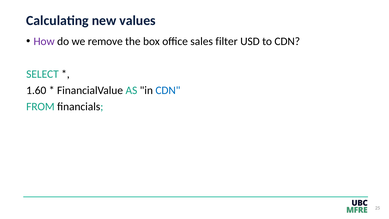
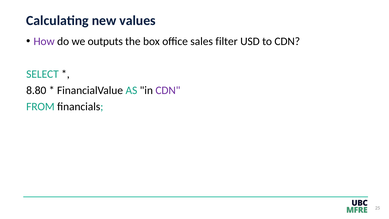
remove: remove -> outputs (105, 41)
1.60: 1.60 -> 8.80 (36, 90)
CDN colour: blue -> purple (168, 90)
